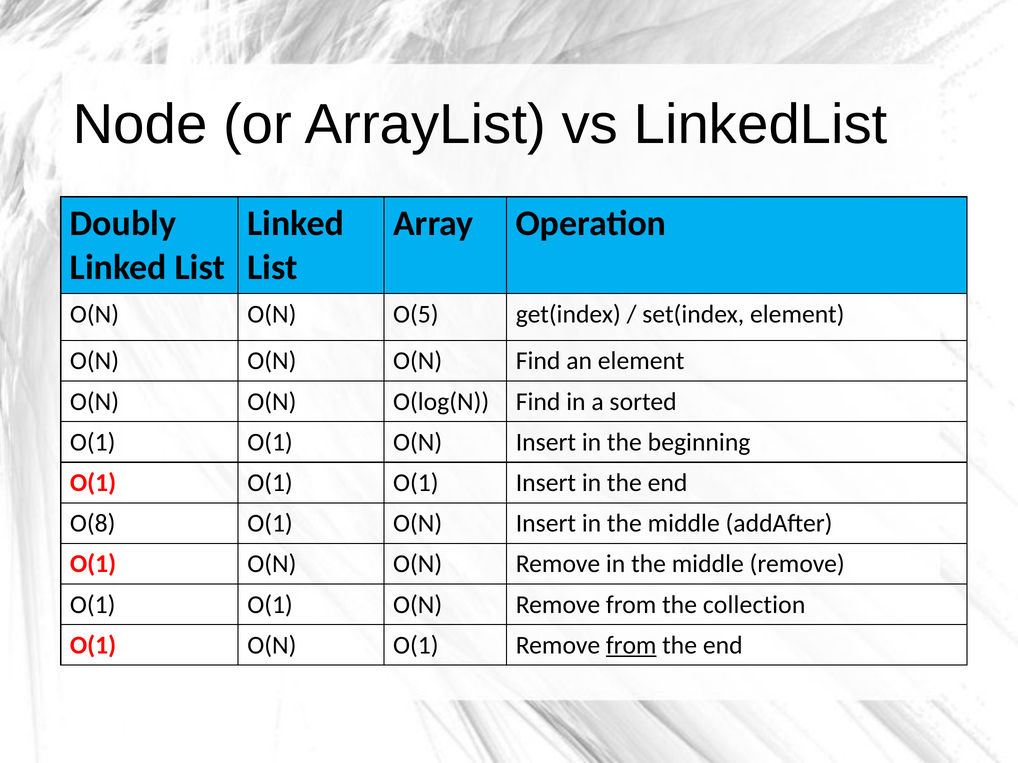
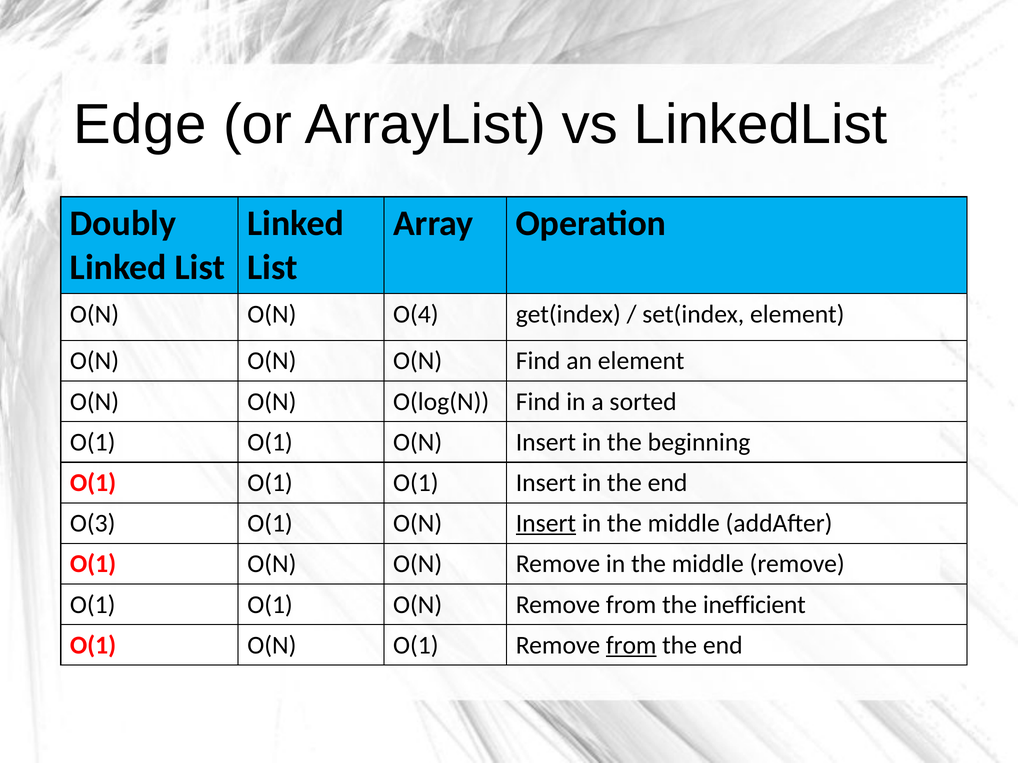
Node: Node -> Edge (140, 125)
O(5: O(5 -> O(4 (416, 314)
O(8: O(8 -> O(3 (93, 524)
Insert underline: none -> present (546, 524)
collection: collection -> inefficient (754, 605)
